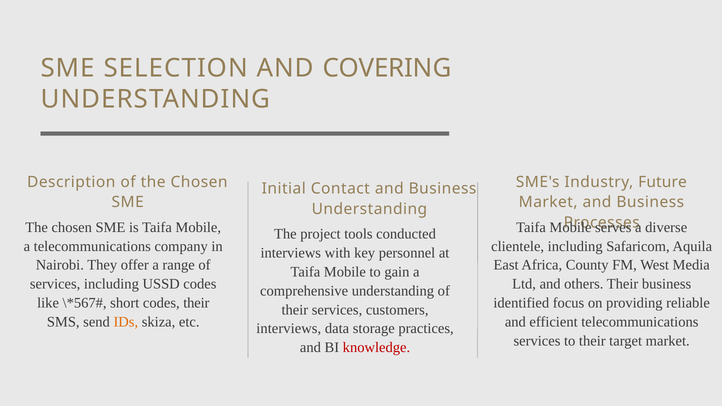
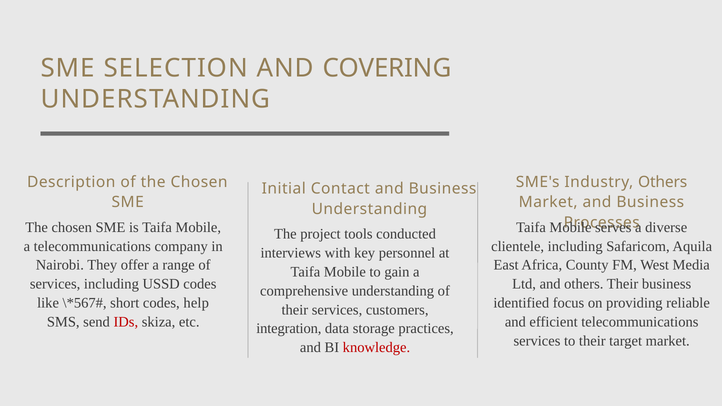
Industry Future: Future -> Others (663, 182)
codes their: their -> help (196, 303)
IDs colour: orange -> red (126, 322)
interviews: interviews -> integration (289, 329)
